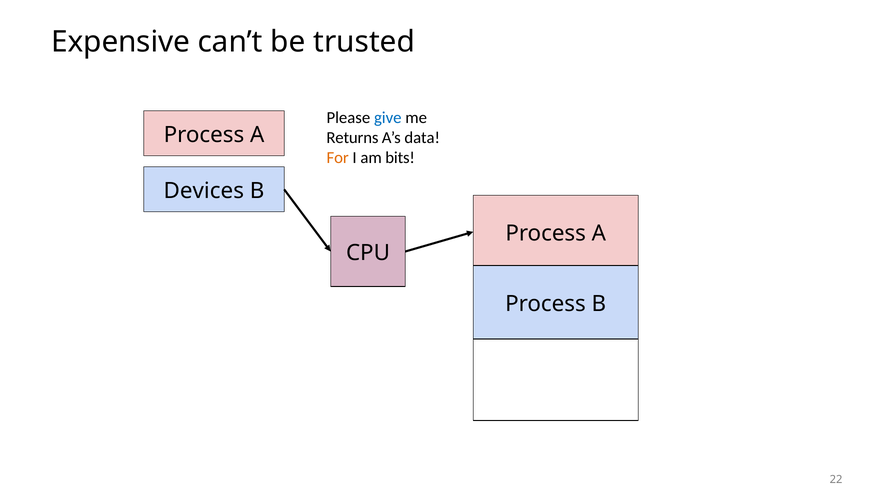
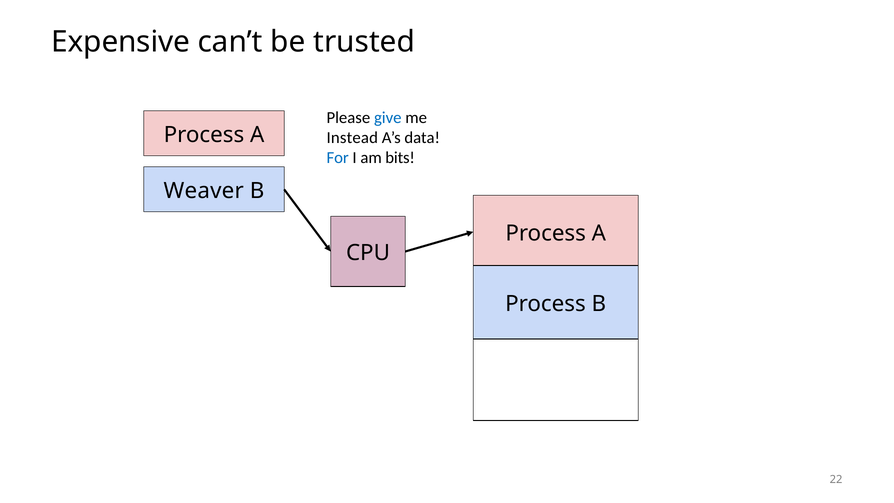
Returns: Returns -> Instead (352, 138)
For colour: orange -> blue (338, 158)
Devices: Devices -> Weaver (204, 191)
